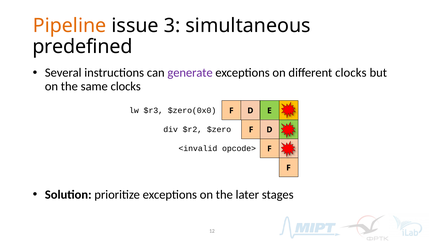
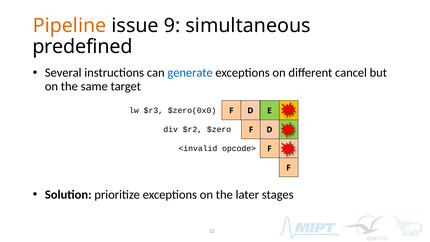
3: 3 -> 9 (172, 25)
generate colour: purple -> blue (190, 73)
different clocks: clocks -> cancel (351, 73)
same clocks: clocks -> target (126, 86)
